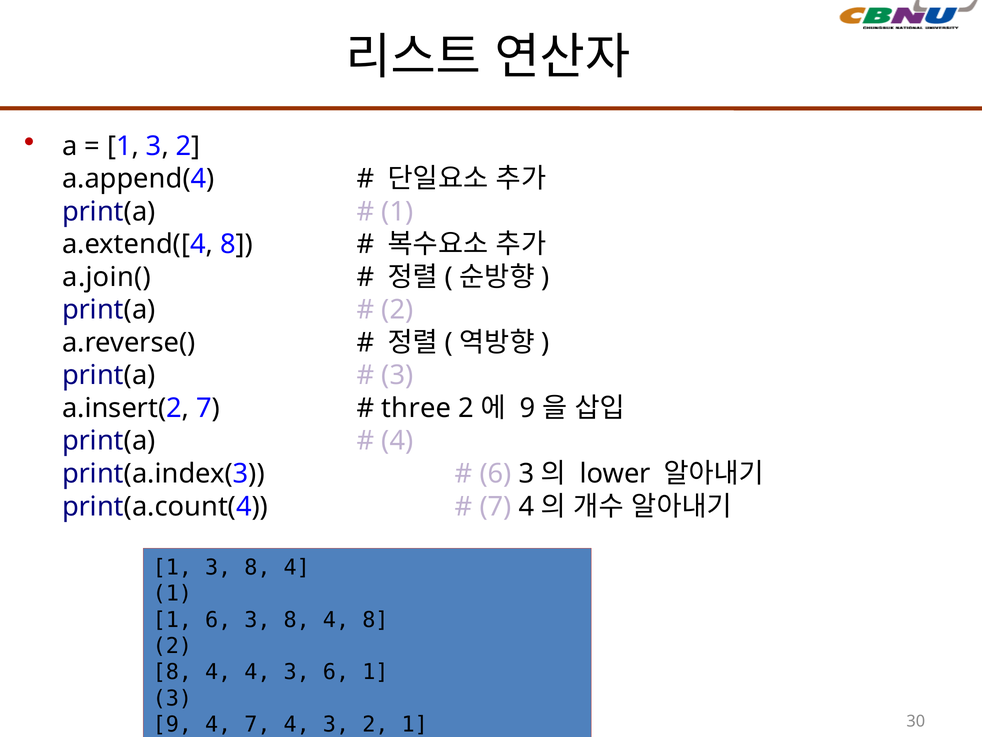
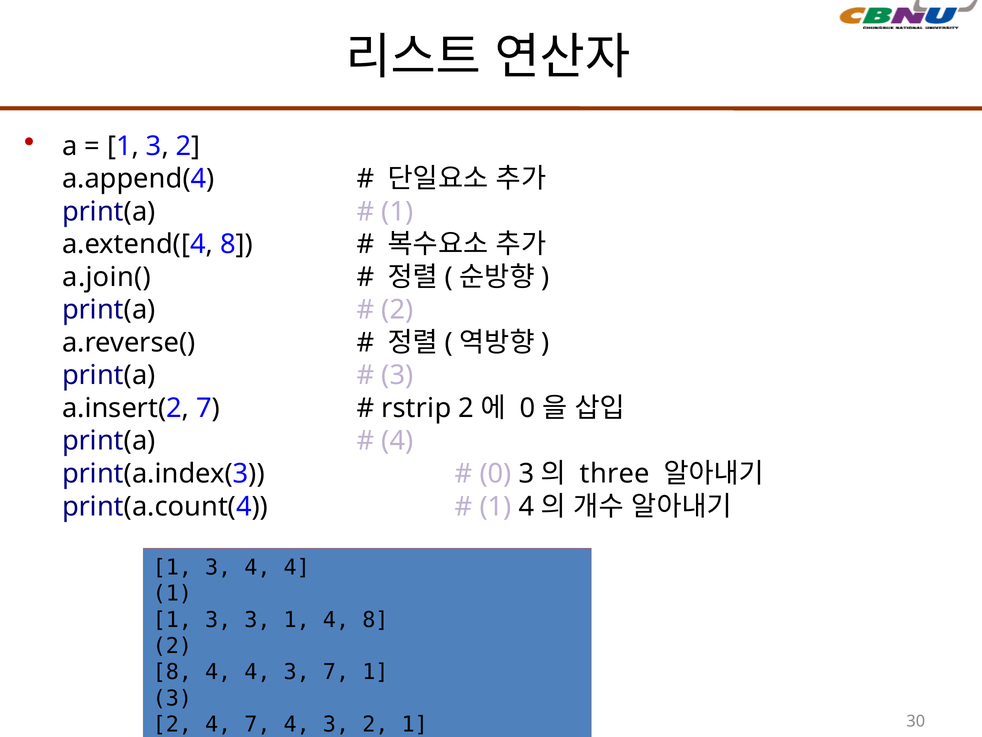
three: three -> rstrip (416, 408)
9: 9 -> 0 (528, 408)
6: 6 -> 0 (495, 473)
lower: lower -> three (615, 473)
7: 7 -> 1 (495, 506)
1 3 8: 8 -> 4 (257, 567)
6: 6 -> 3 (218, 619)
8: 8 -> 1 (297, 619)
3 6: 6 -> 7 (336, 672)
9: 9 -> 2 (172, 724)
